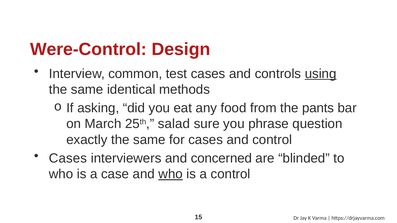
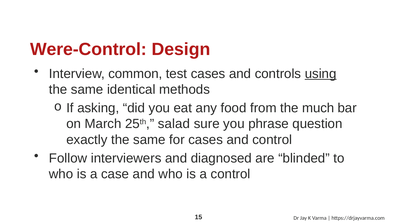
pants: pants -> much (318, 108)
Cases: Cases -> Follow (68, 158)
concerned: concerned -> diagnosed (221, 158)
who underline: present -> none (171, 174)
